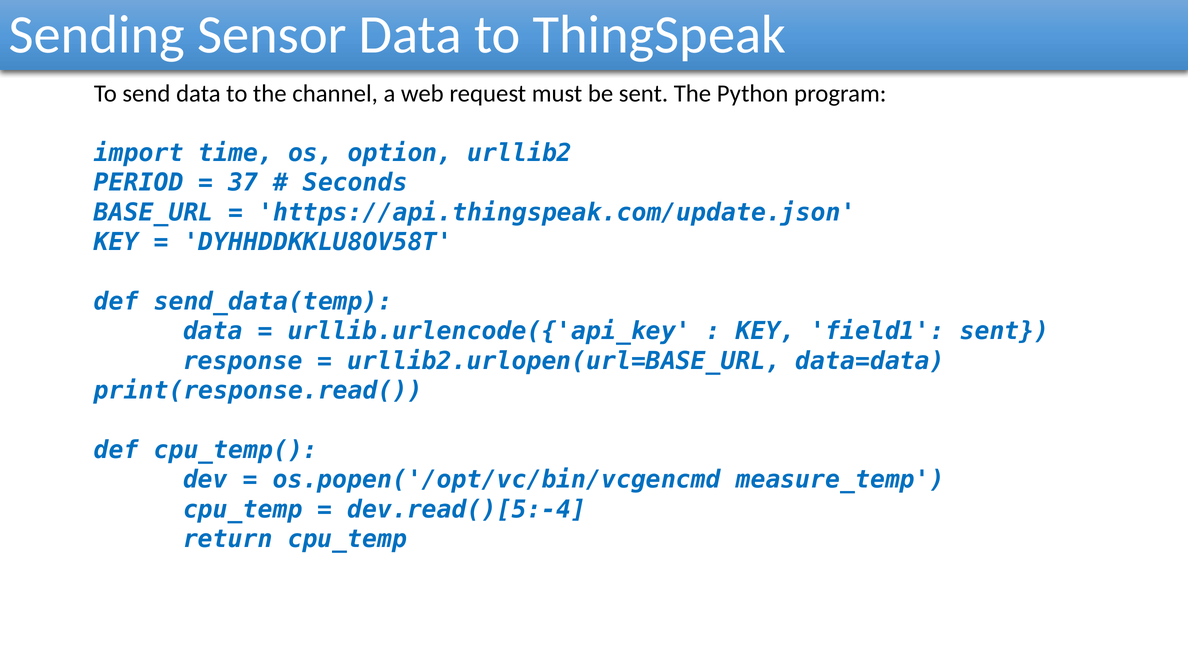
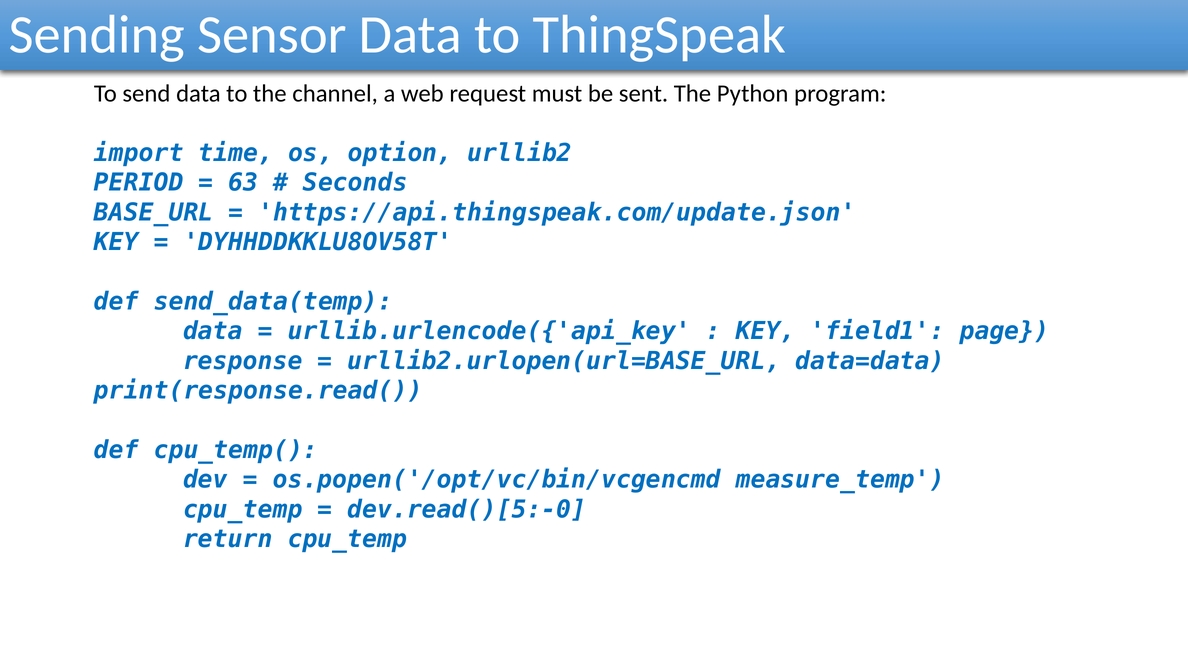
37: 37 -> 63 (243, 183)
field1 sent: sent -> page (1004, 331)
dev.read()[5:-4: dev.read()[5:-4 -> dev.read()[5:-0 (467, 510)
